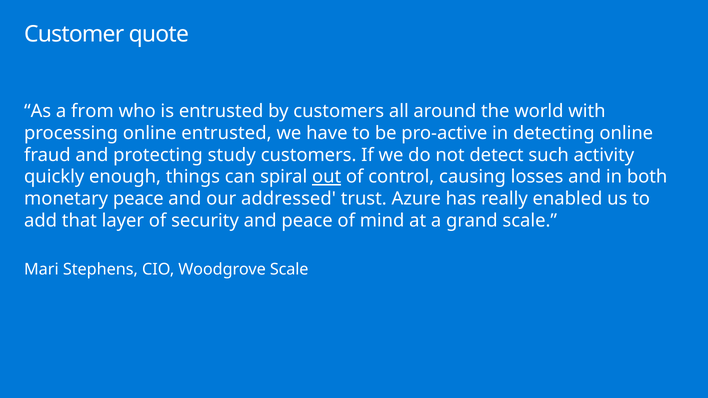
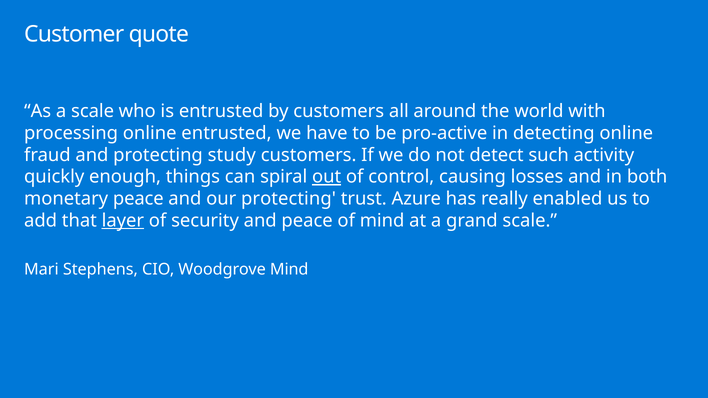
a from: from -> scale (93, 111)
our addressed: addressed -> protecting (289, 199)
layer underline: none -> present (123, 221)
Woodgrove Scale: Scale -> Mind (289, 269)
